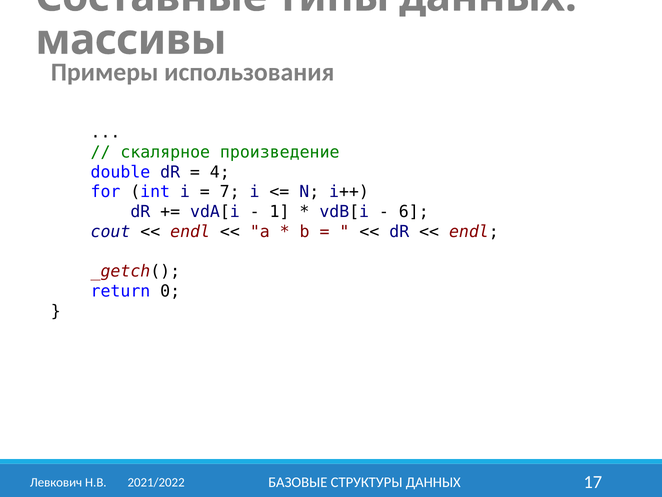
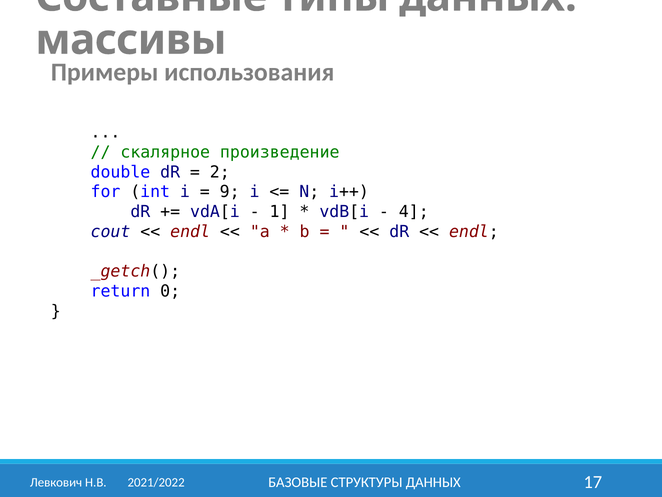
4: 4 -> 2 (220, 172)
7: 7 -> 9 (230, 192)
6: 6 -> 4 (414, 212)
